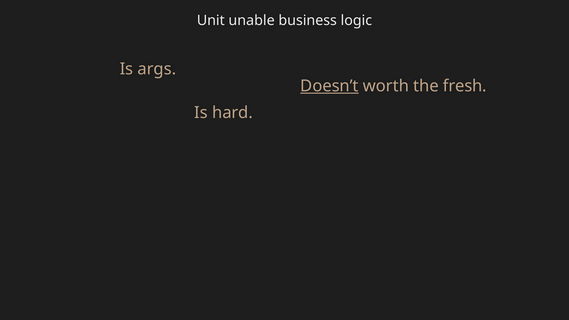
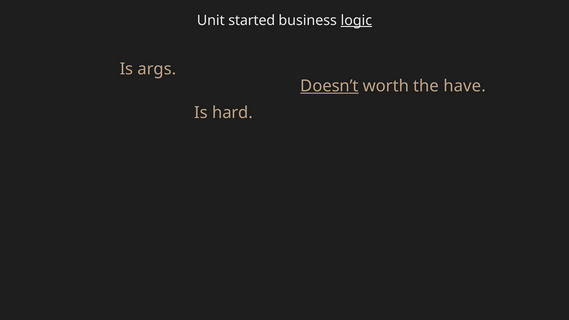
unable: unable -> started (252, 20)
logic underline: none -> present (356, 20)
fresh: fresh -> have (465, 86)
